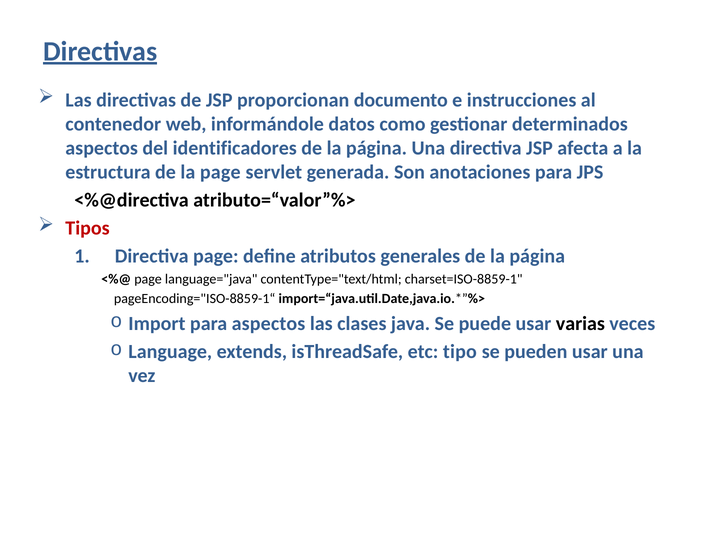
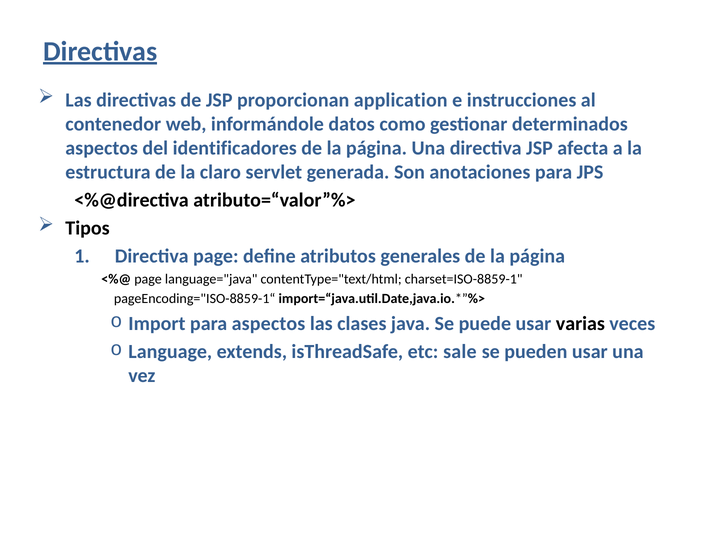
documento: documento -> application (401, 100)
la page: page -> claro (220, 172)
Tipos colour: red -> black (88, 228)
tipo: tipo -> sale (460, 351)
